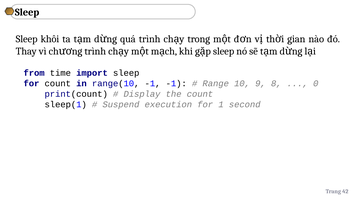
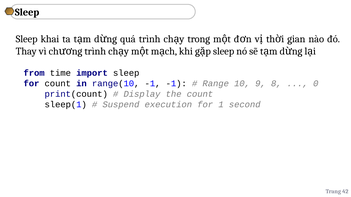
khối: khối -> khai (50, 39)
